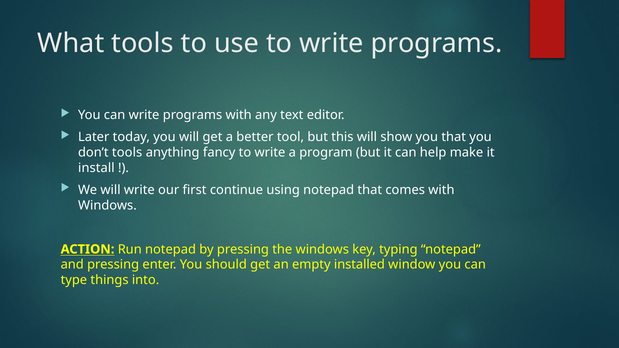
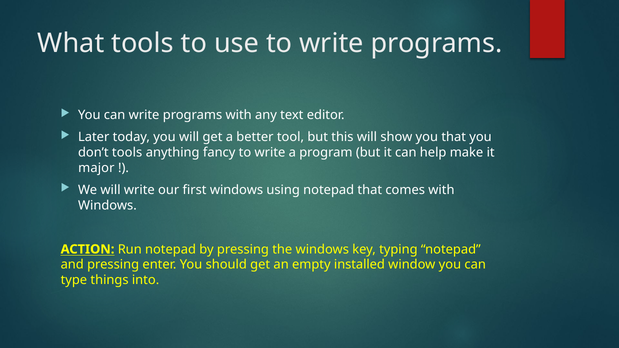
install: install -> major (96, 168)
first continue: continue -> windows (237, 190)
